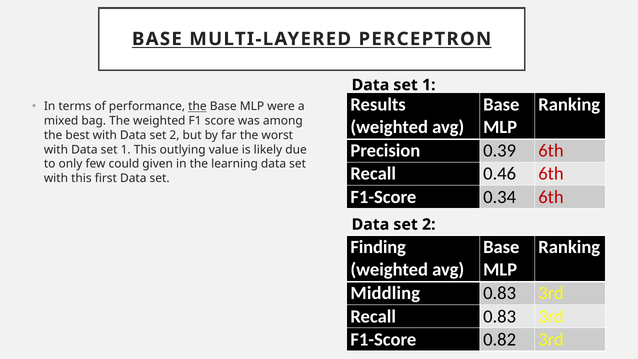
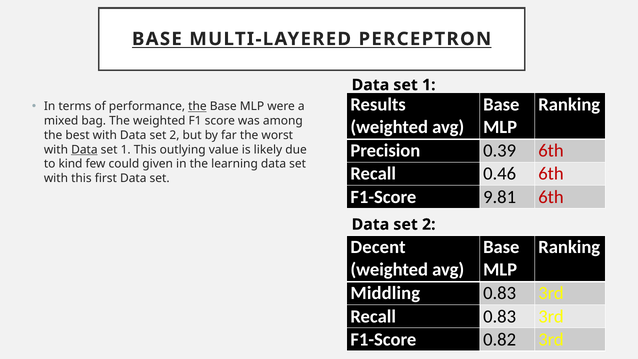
Data underline: none -> present (84, 150)
only: only -> kind (70, 164)
0.34: 0.34 -> 9.81 (500, 197)
Finding: Finding -> Decent (378, 247)
